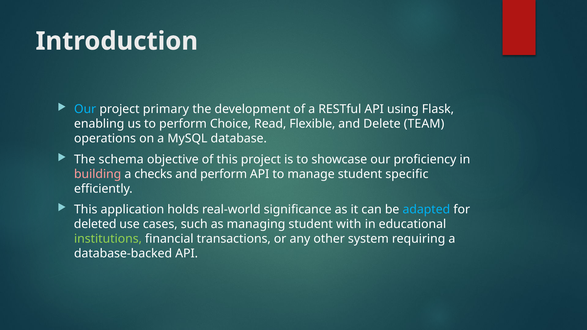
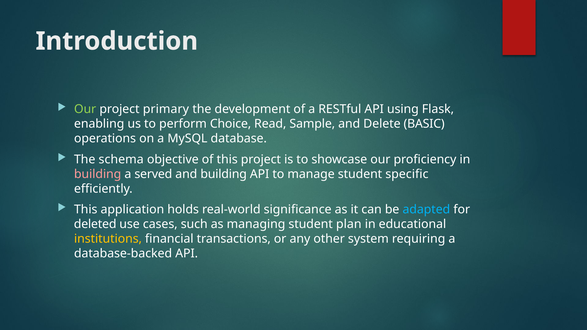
Our colour: light blue -> light green (85, 109)
Flexible: Flexible -> Sample (312, 124)
TEAM: TEAM -> BASIC (424, 124)
checks: checks -> served (153, 174)
and perform: perform -> building (224, 174)
with: with -> plan (349, 224)
institutions colour: light green -> yellow (108, 239)
